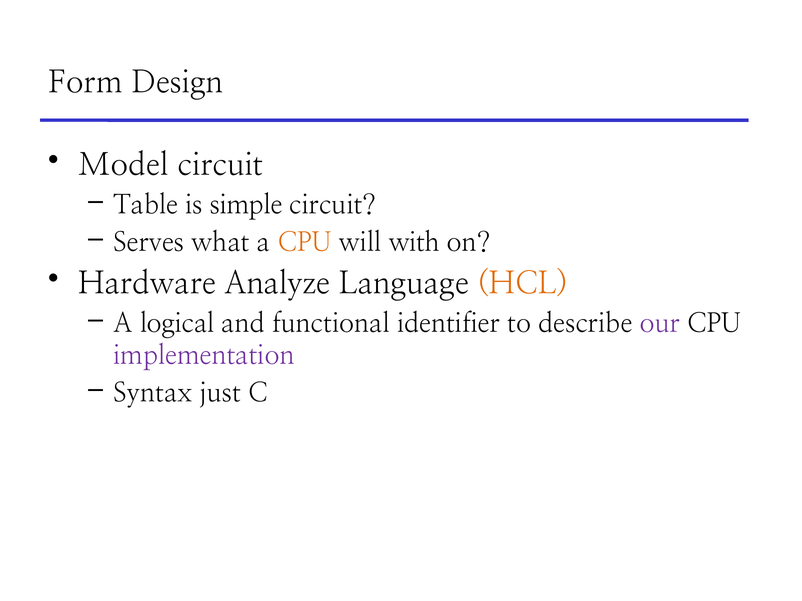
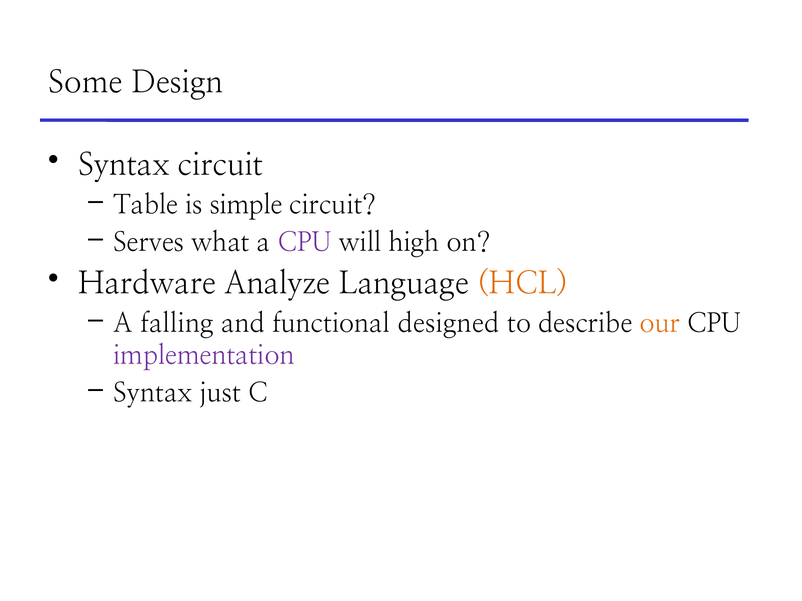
Form: Form -> Some (85, 82)
Model: Model -> Syntax (124, 165)
CPU colour: orange -> purple (305, 242)
with: with -> high (414, 242)
logical: logical -> falling (177, 324)
identifier: identifier -> designed (449, 324)
our colour: purple -> orange (660, 324)
